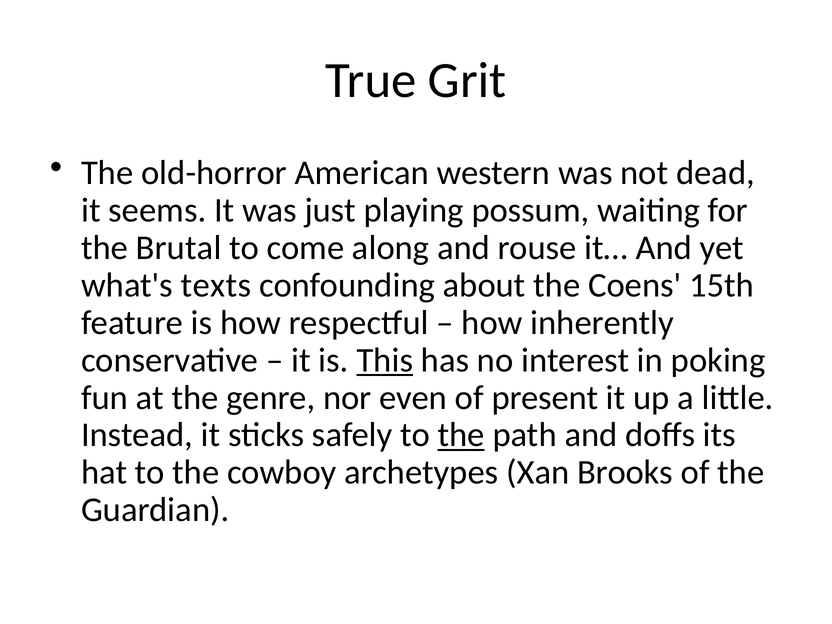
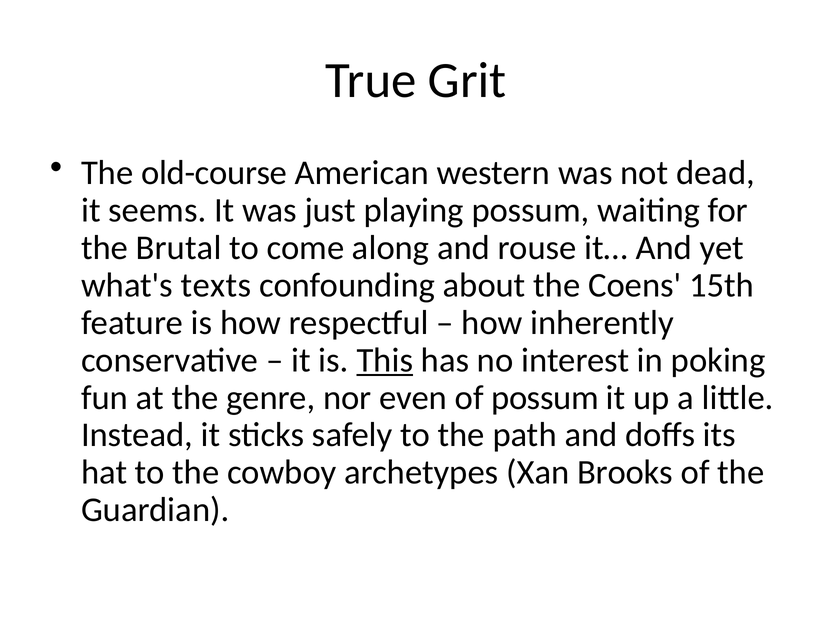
old-horror: old-horror -> old-course (214, 173)
of present: present -> possum (545, 398)
the underline: present -> none (461, 435)
